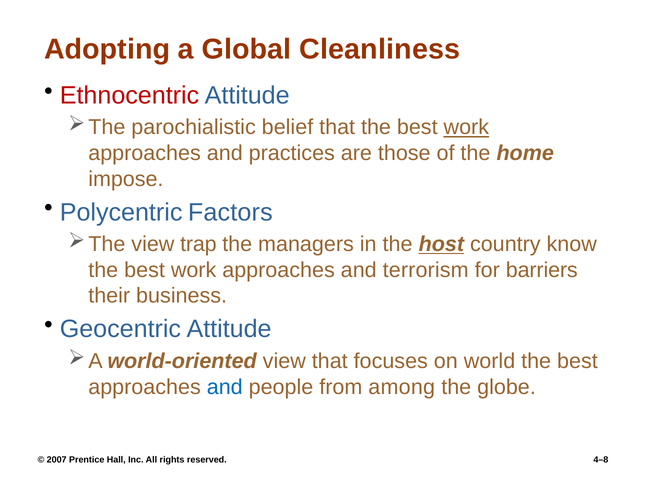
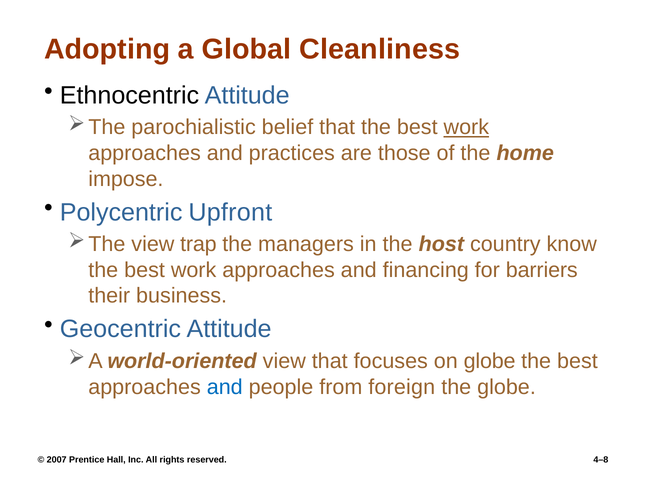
Ethnocentric colour: red -> black (129, 95)
Factors: Factors -> Upfront (230, 212)
host underline: present -> none (441, 245)
terrorism: terrorism -> financing (426, 270)
on world: world -> globe (490, 362)
among: among -> foreign (402, 387)
